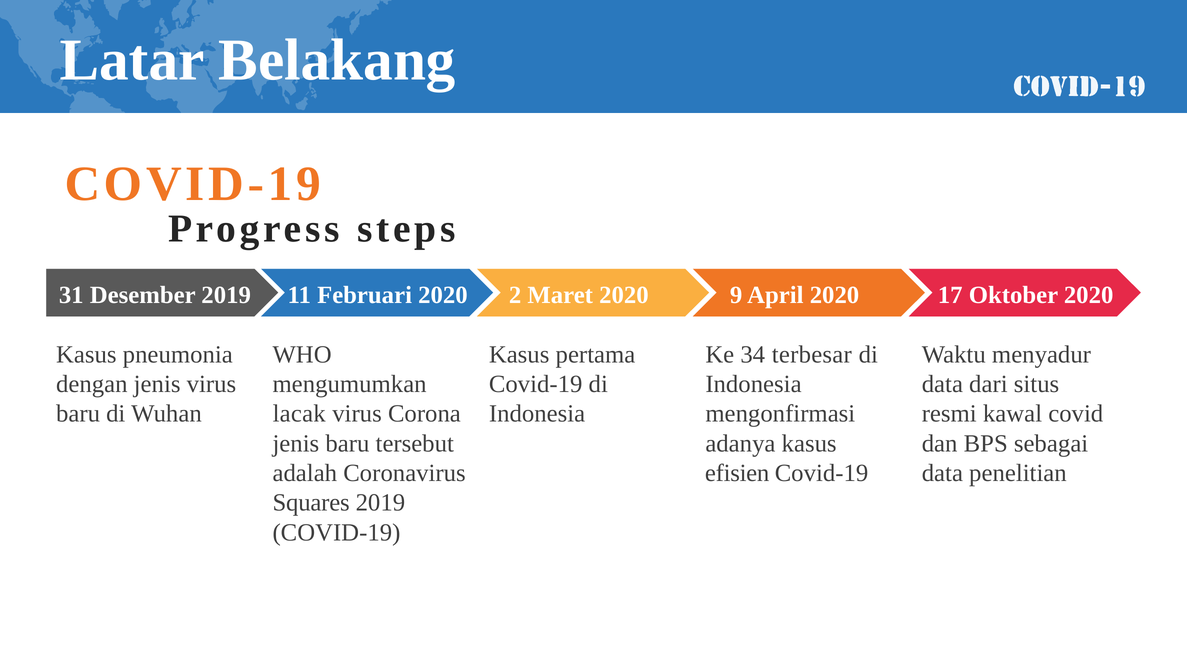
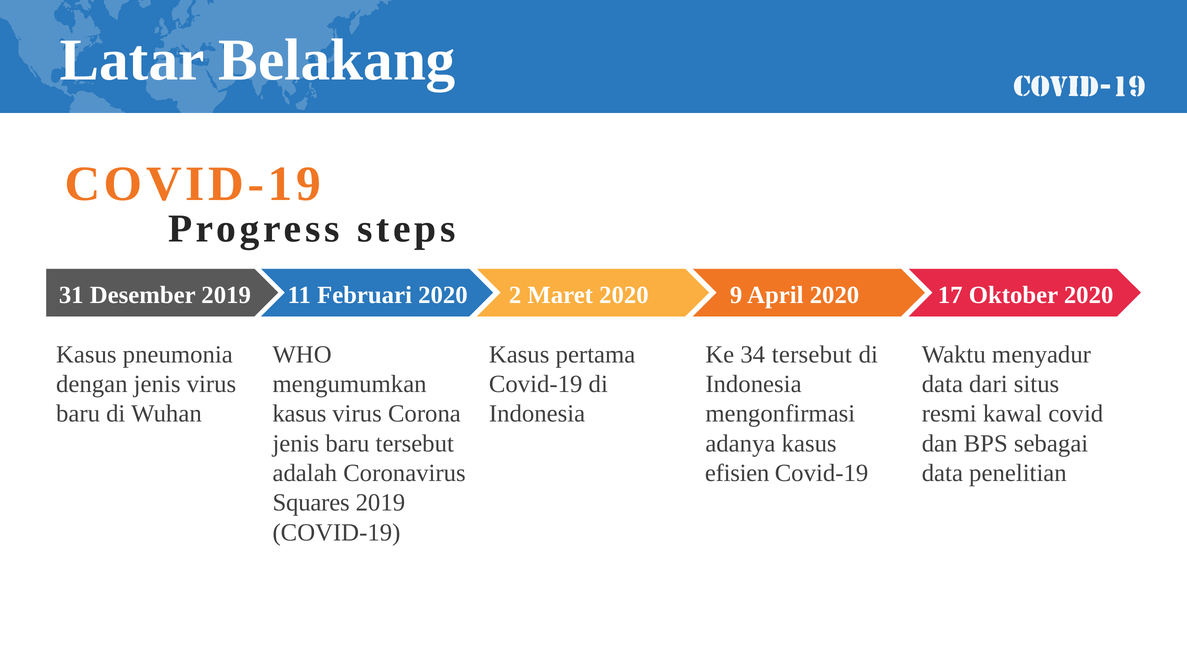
34 terbesar: terbesar -> tersebut (812, 355)
lacak: lacak -> kasus (299, 414)
